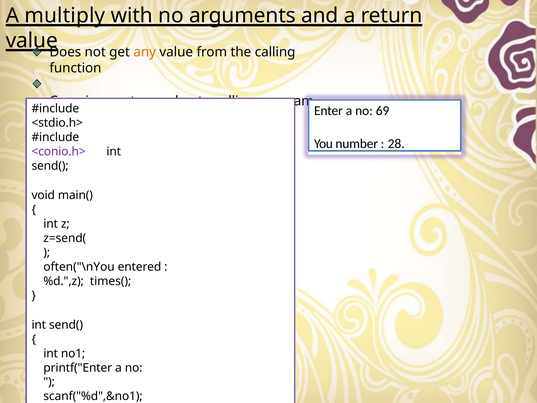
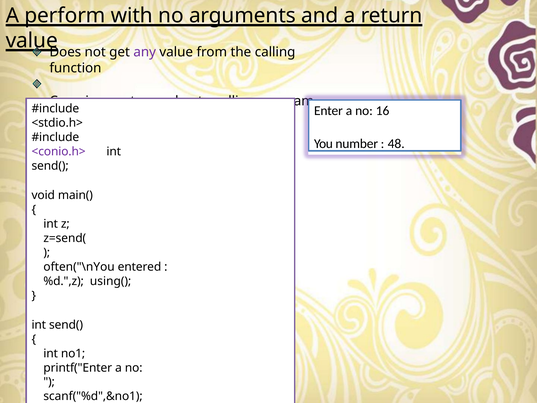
multiply: multiply -> perform (65, 16)
any colour: orange -> purple (145, 52)
69: 69 -> 16 (383, 111)
28: 28 -> 48 (396, 144)
times(: times( -> using( (111, 281)
